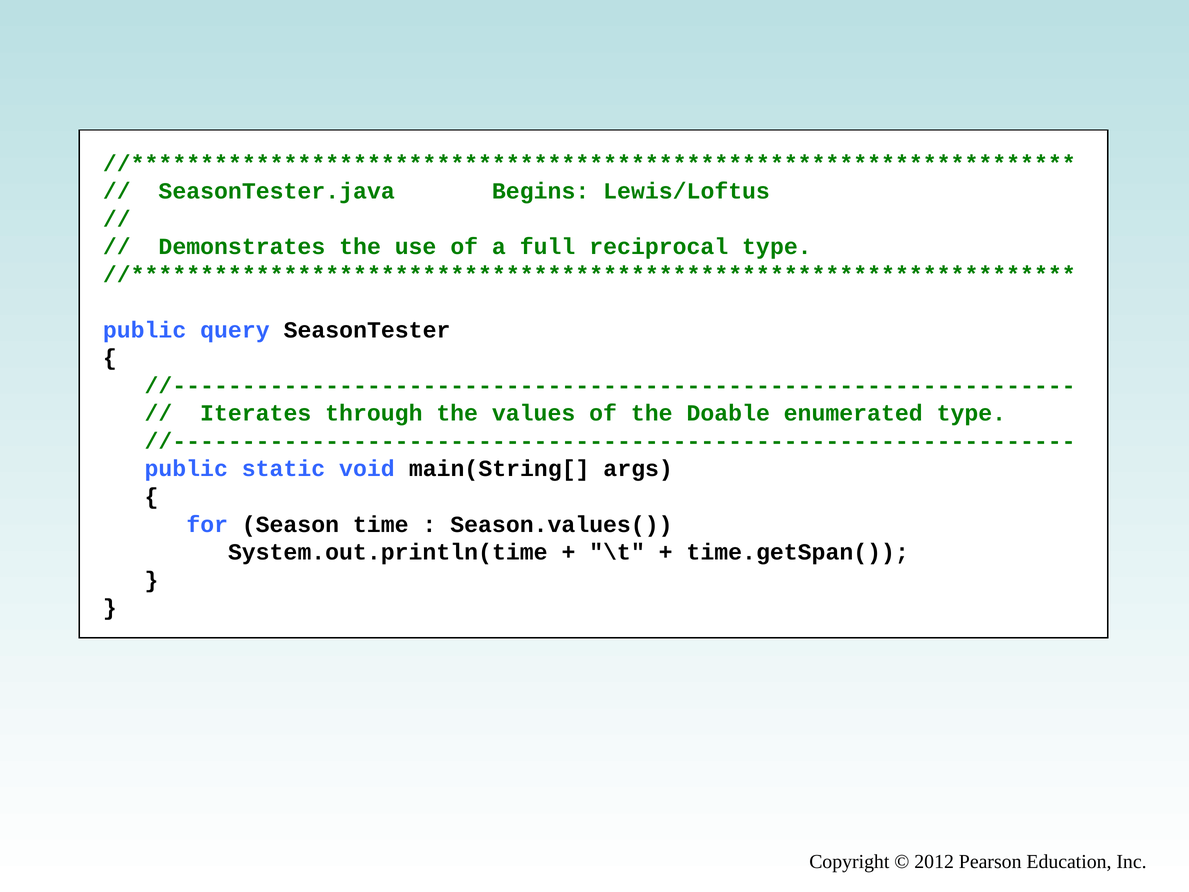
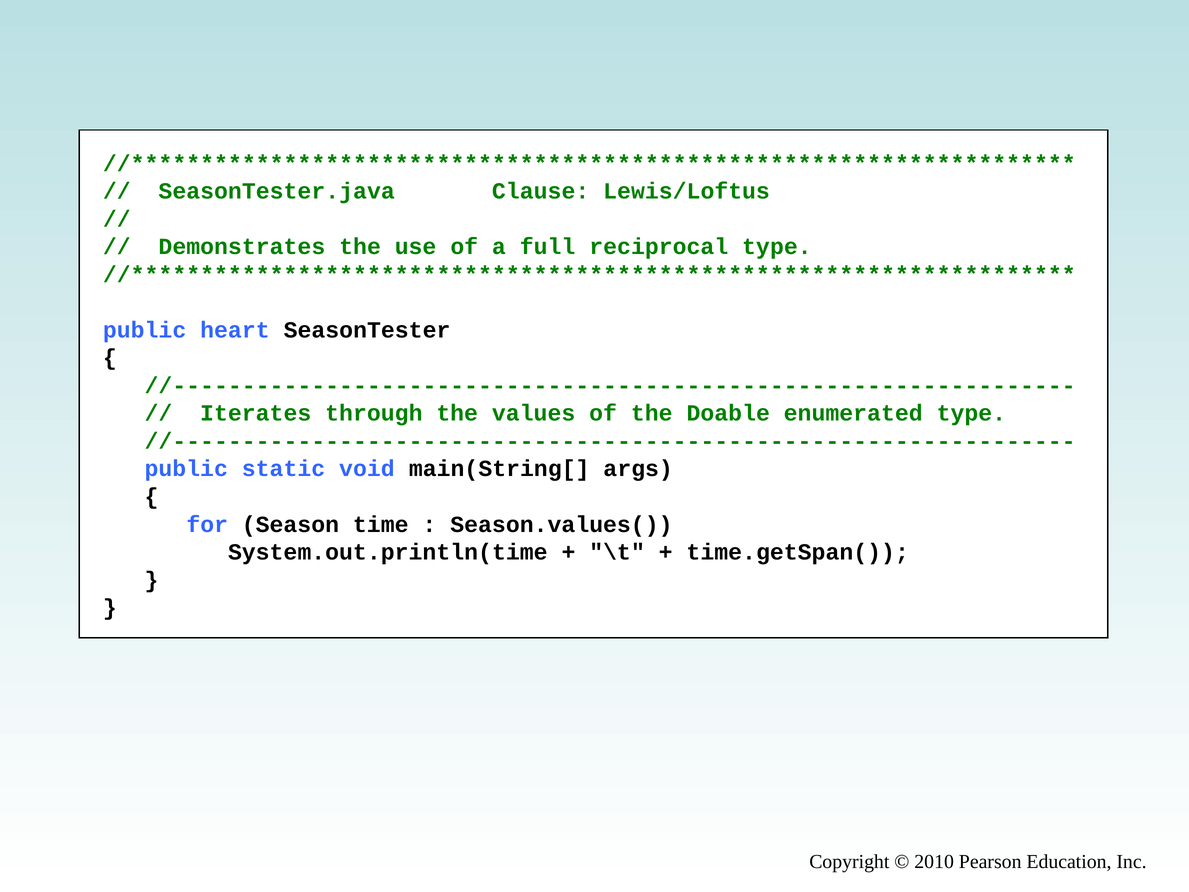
Begins: Begins -> Clause (541, 191)
query: query -> heart (235, 330)
2012: 2012 -> 2010 (934, 861)
